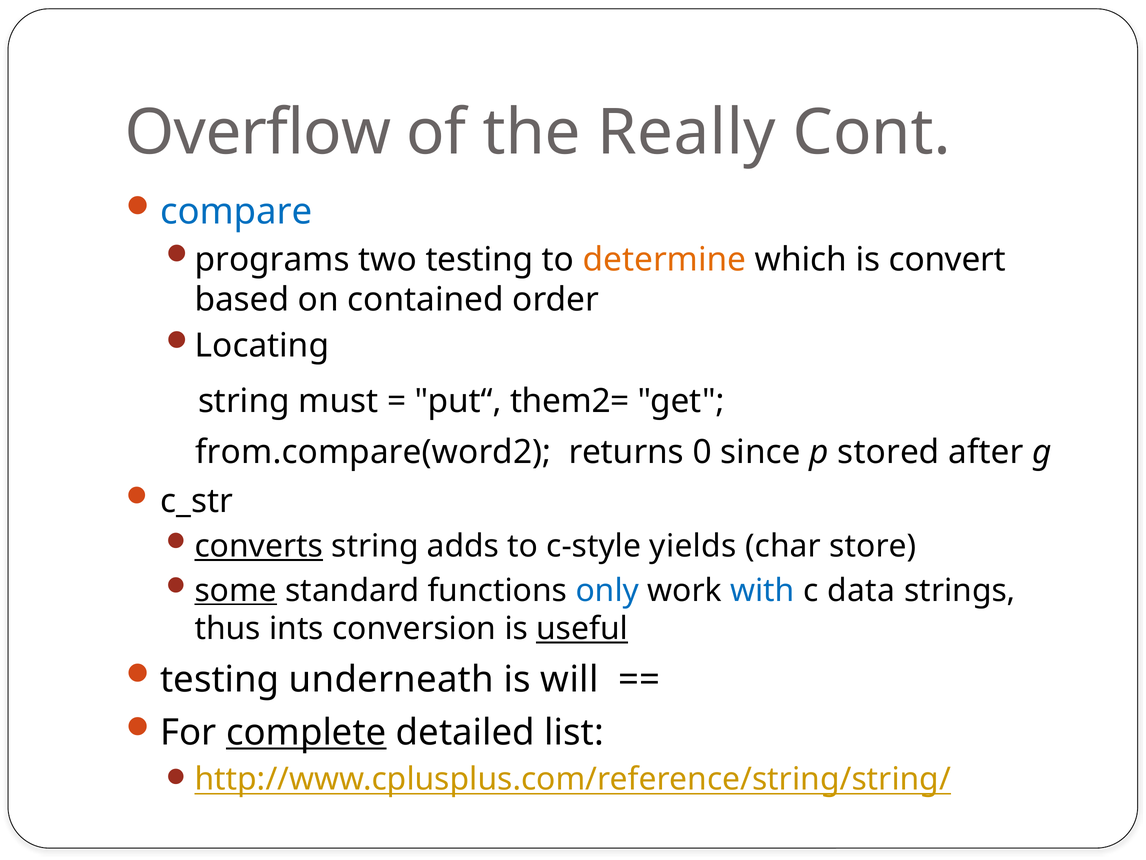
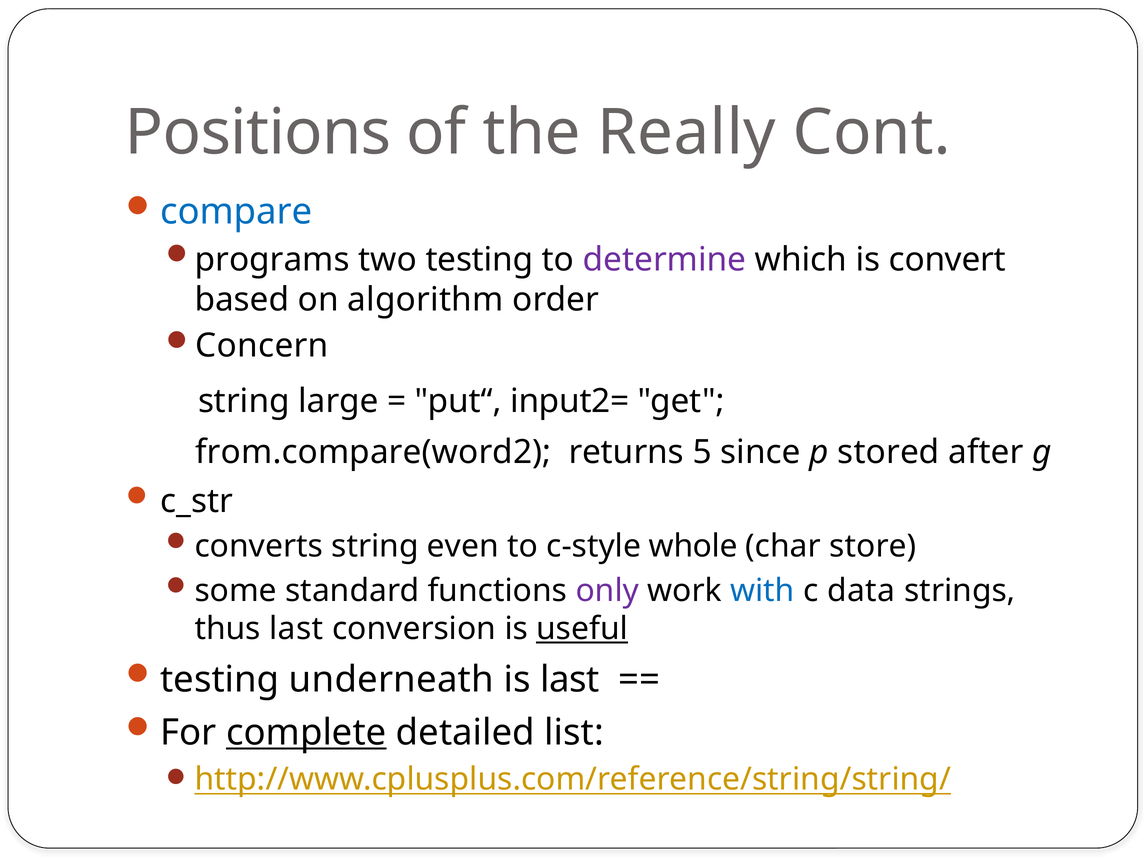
Overflow: Overflow -> Positions (258, 132)
determine colour: orange -> purple (665, 259)
contained: contained -> algorithm (425, 299)
Locating: Locating -> Concern (262, 345)
must: must -> large (338, 401)
them2=: them2= -> input2= (570, 401)
0: 0 -> 5 (702, 452)
converts underline: present -> none (259, 546)
adds: adds -> even (463, 546)
yields: yields -> whole (693, 546)
some underline: present -> none (236, 590)
only colour: blue -> purple (607, 590)
thus ints: ints -> last (296, 628)
is will: will -> last (570, 679)
